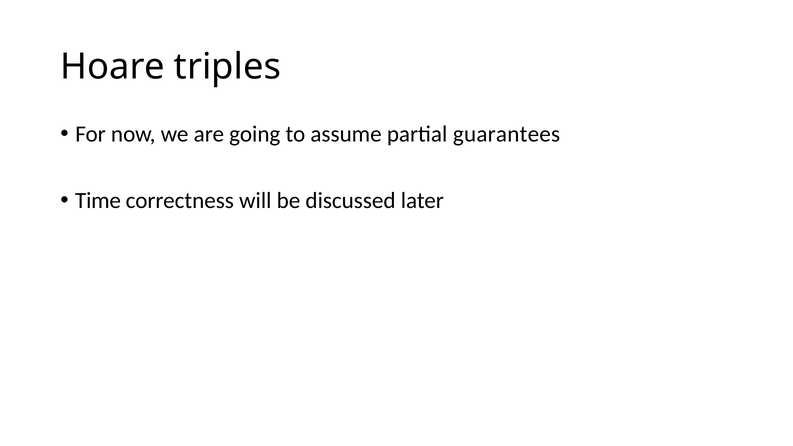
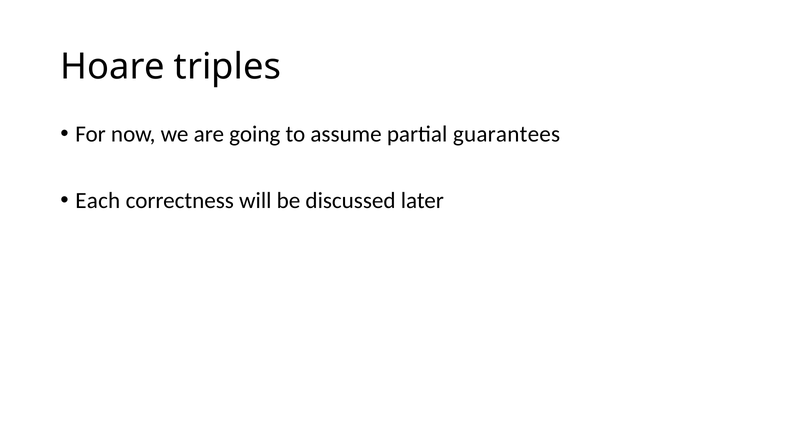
Time: Time -> Each (98, 201)
